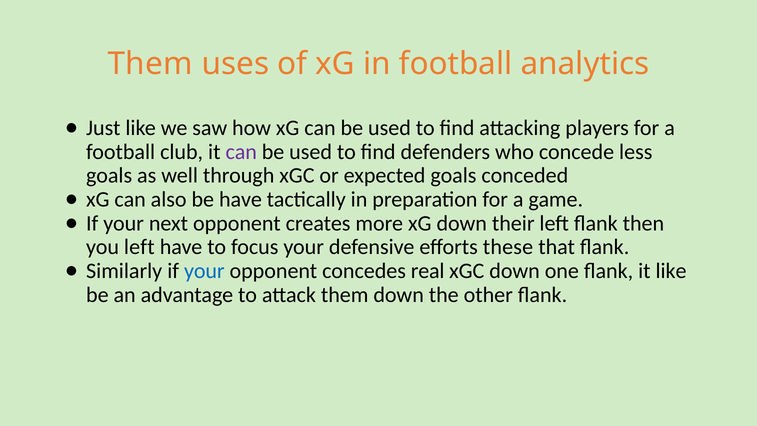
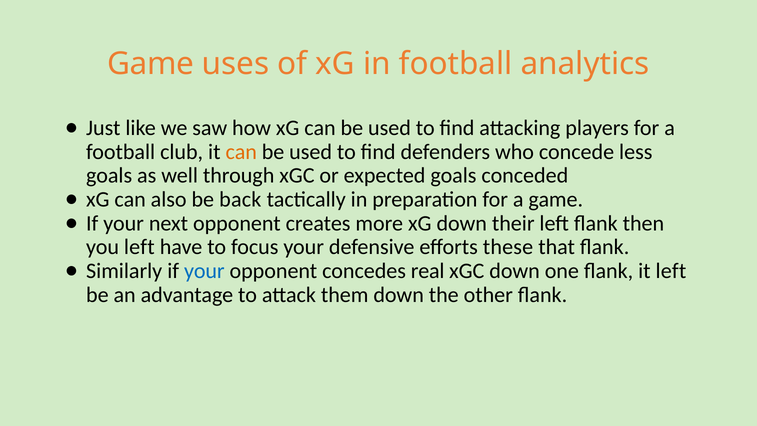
Them: Them -> Game (151, 64)
can colour: purple -> orange (241, 152)
be have: have -> back (240, 199)
it like: like -> left (671, 271)
